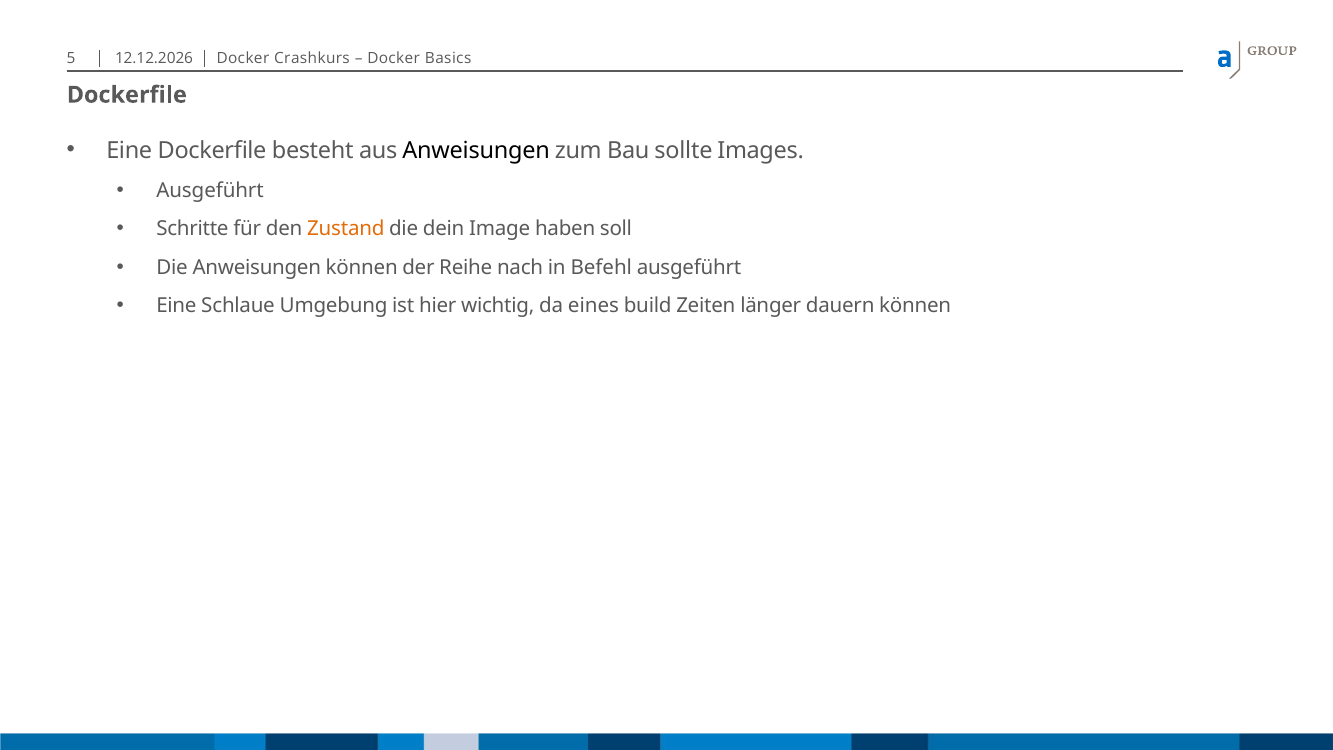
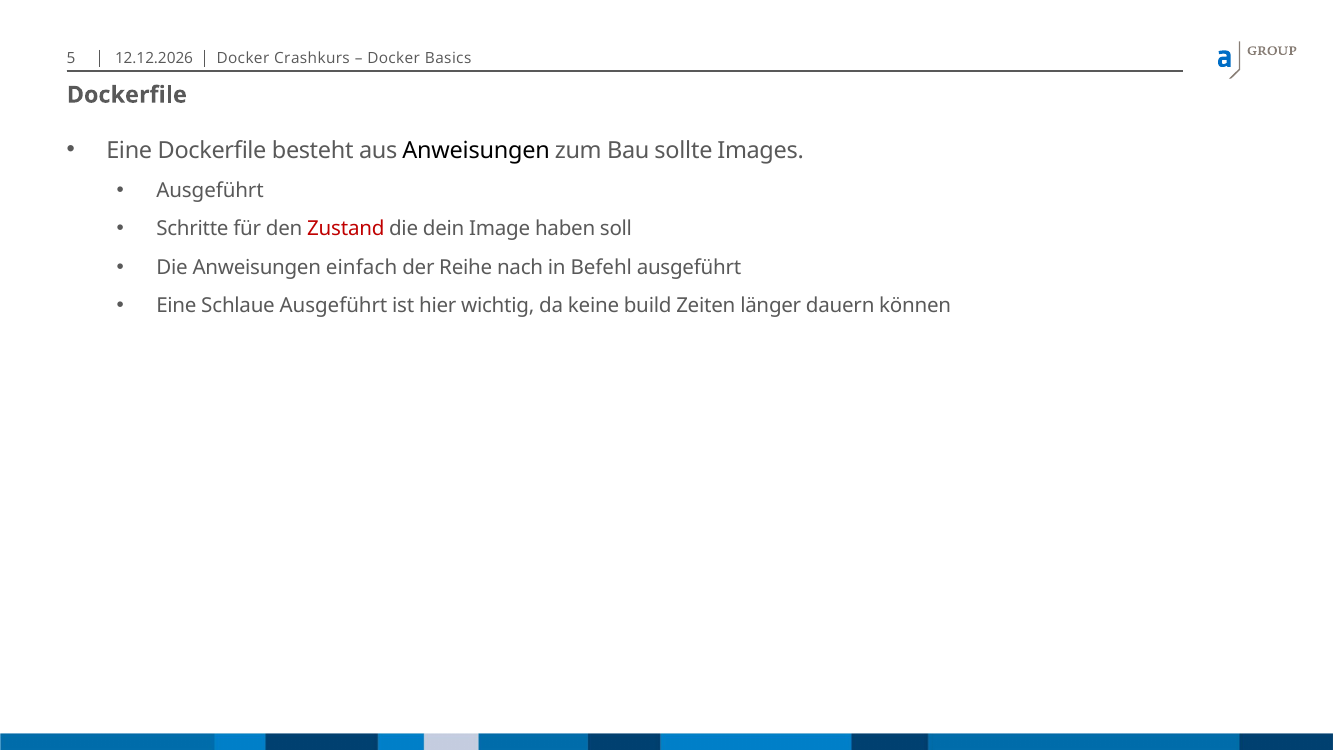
Zustand colour: orange -> red (346, 229)
Anweisungen können: können -> einfach (362, 267)
Schlaue Umgebung: Umgebung -> Ausgeführt (334, 306)
eines: eines -> keine (594, 306)
